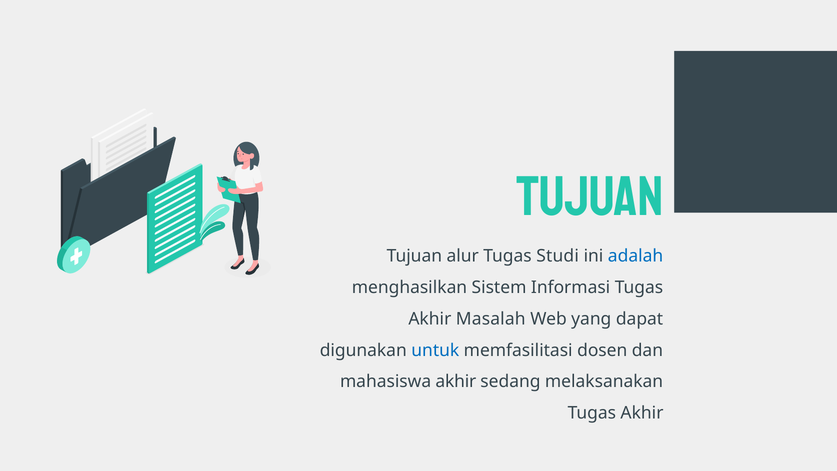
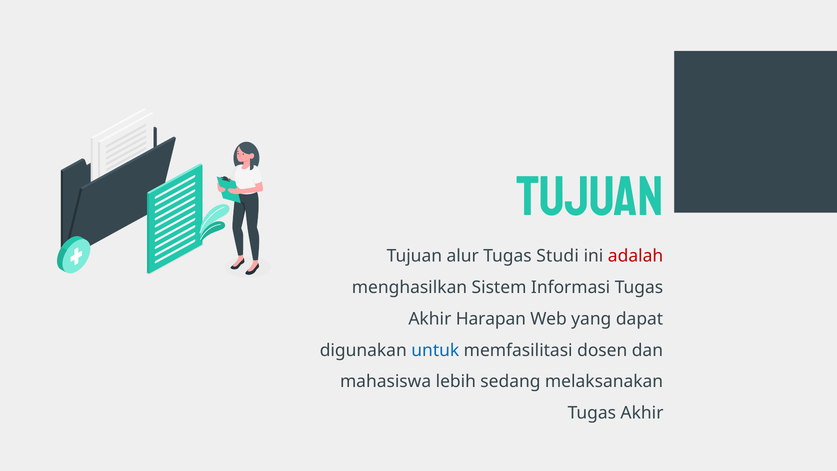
adalah colour: blue -> red (636, 256)
Masalah: Masalah -> Harapan (491, 319)
mahasiswa akhir: akhir -> lebih (456, 382)
